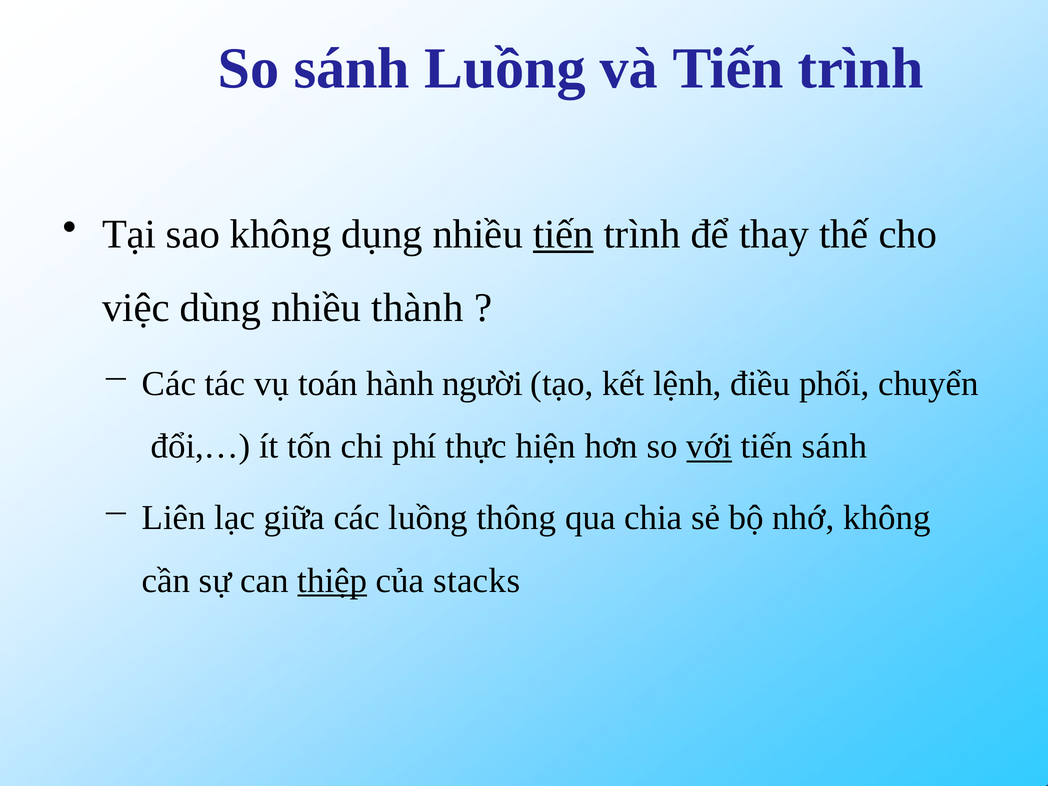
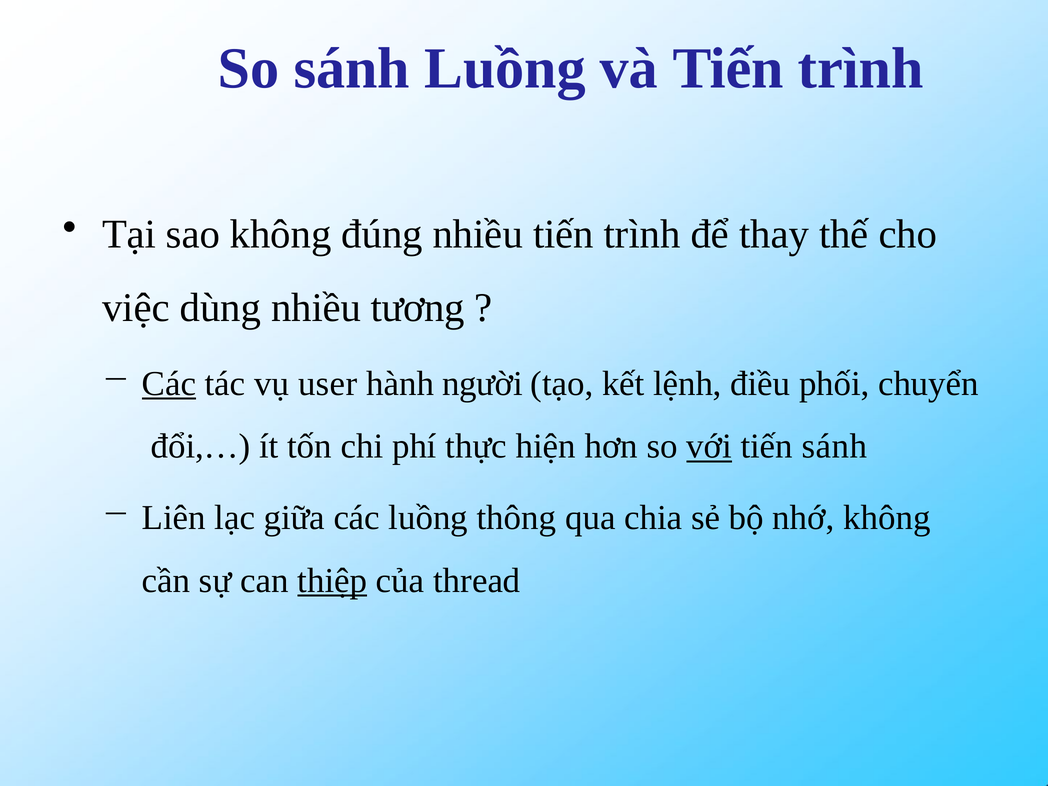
dụng: dụng -> đúng (382, 234)
tiến underline: present -> none (563, 234)
thành: thành -> tương (418, 308)
Các underline: none -> present (169, 384)
toán: toán -> user (328, 384)
stacks: stacks -> thread (477, 581)
